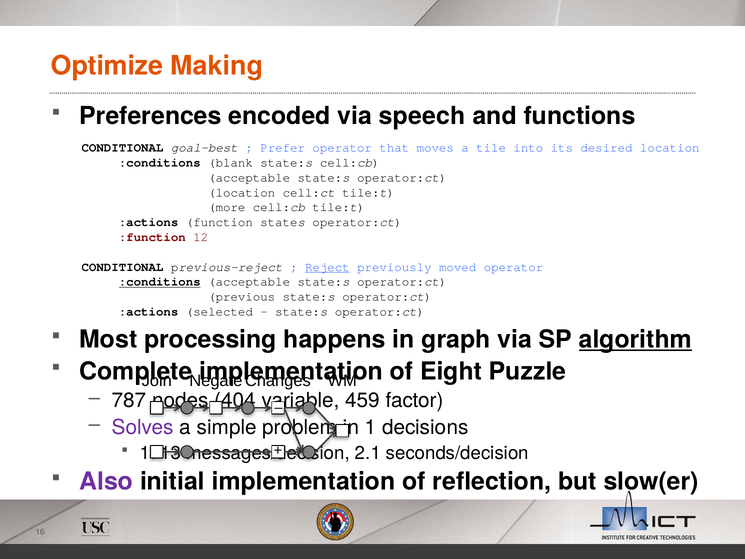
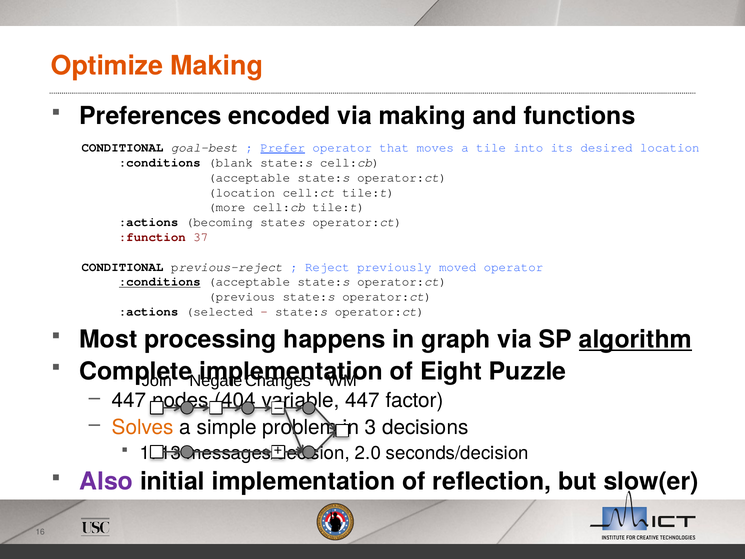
via speech: speech -> making (422, 116)
Prefer underline: none -> present (283, 148)
function: function -> becoming (219, 222)
12: 12 -> 37 (201, 237)
Reject underline: present -> none (327, 267)
787: 787 -> 447 (129, 400)
459: 459 -> 447 (362, 400)
Solves colour: purple -> orange (143, 427)
1: 1 -> 3 (371, 427)
2.1: 2.1 -> 2.0 (368, 453)
